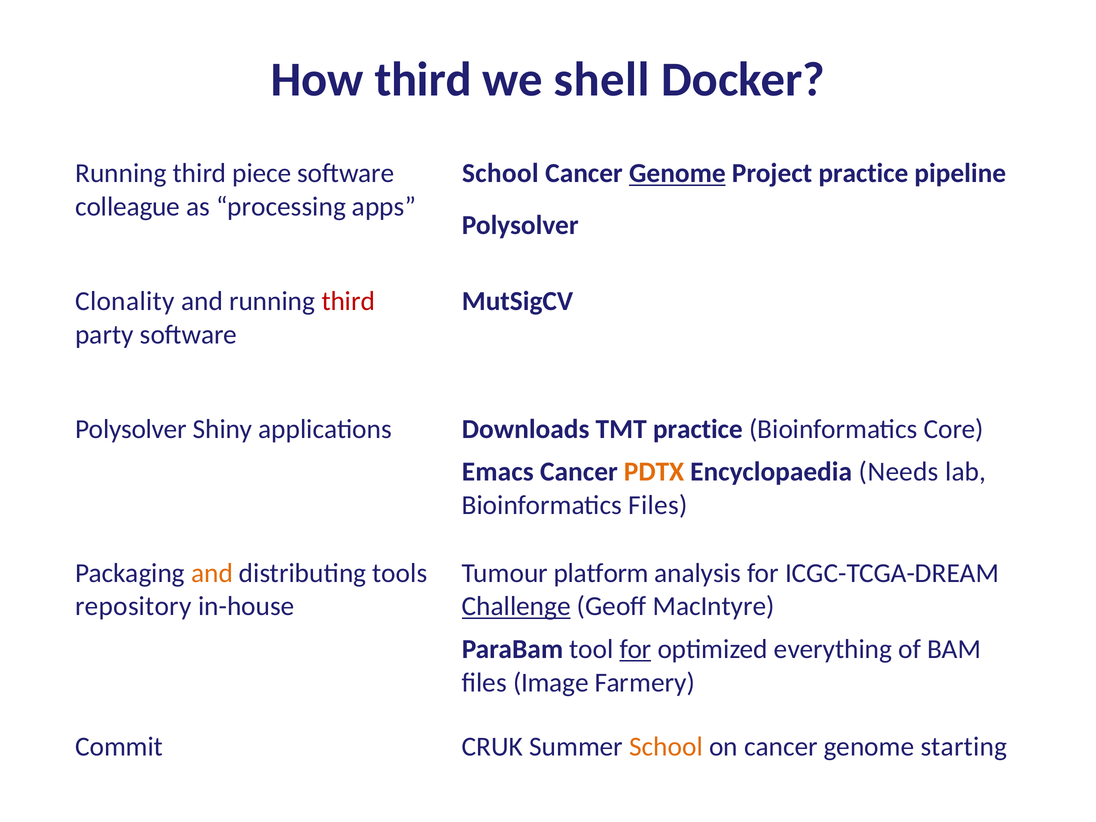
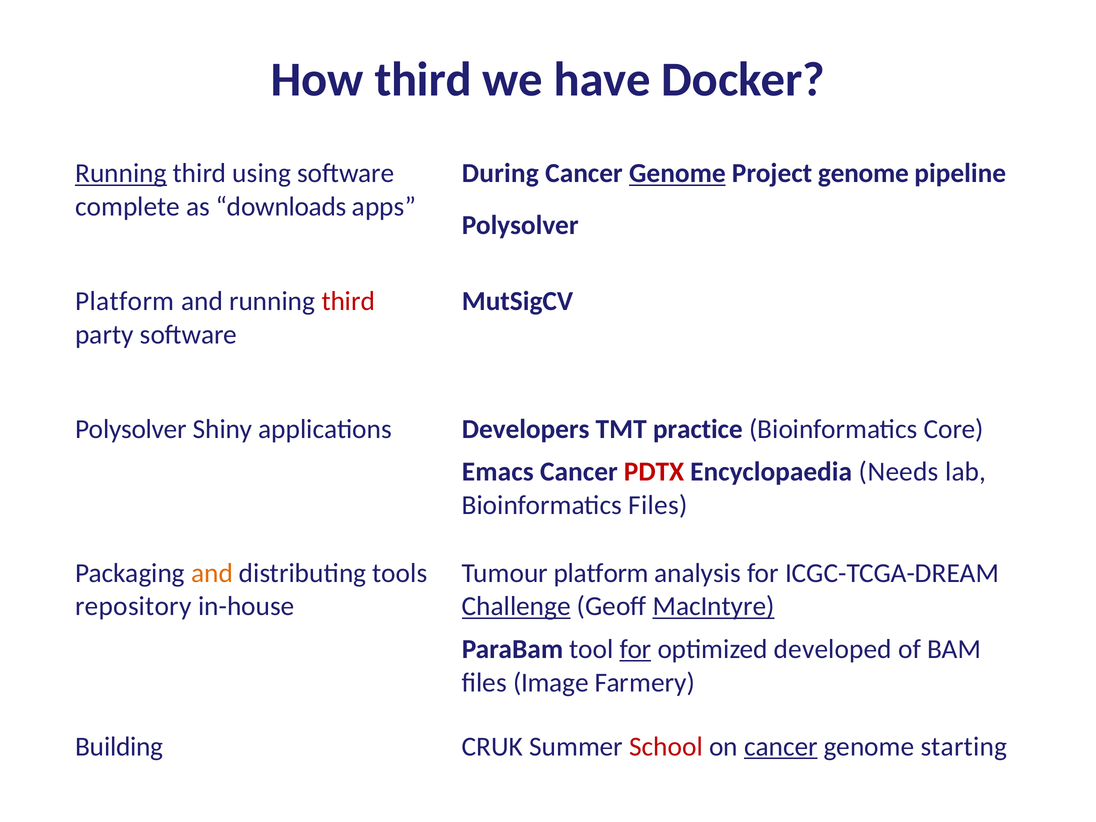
shell: shell -> have (602, 80)
Running underline: none -> present (121, 173)
piece: piece -> using (262, 173)
School: School -> During (500, 173)
Project practice: practice -> genome (863, 173)
colleague: colleague -> complete (128, 207)
processing: processing -> downloads (281, 207)
Clonality: Clonality -> Platform (125, 301)
Downloads: Downloads -> Developers (526, 429)
PDTX colour: orange -> red (654, 472)
MacIntyre underline: none -> present (714, 606)
everything: everything -> developed (833, 649)
Commit: Commit -> Building (119, 747)
School colour: orange -> red (666, 747)
cancer underline: none -> present (781, 747)
